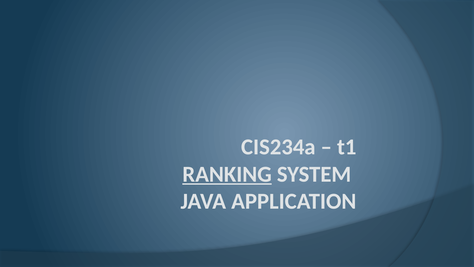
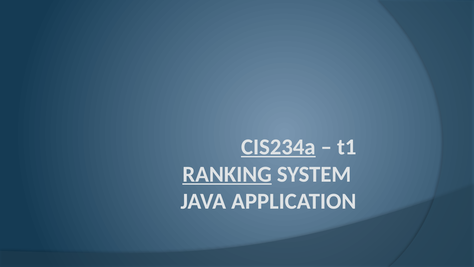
CIS234a underline: none -> present (278, 147)
